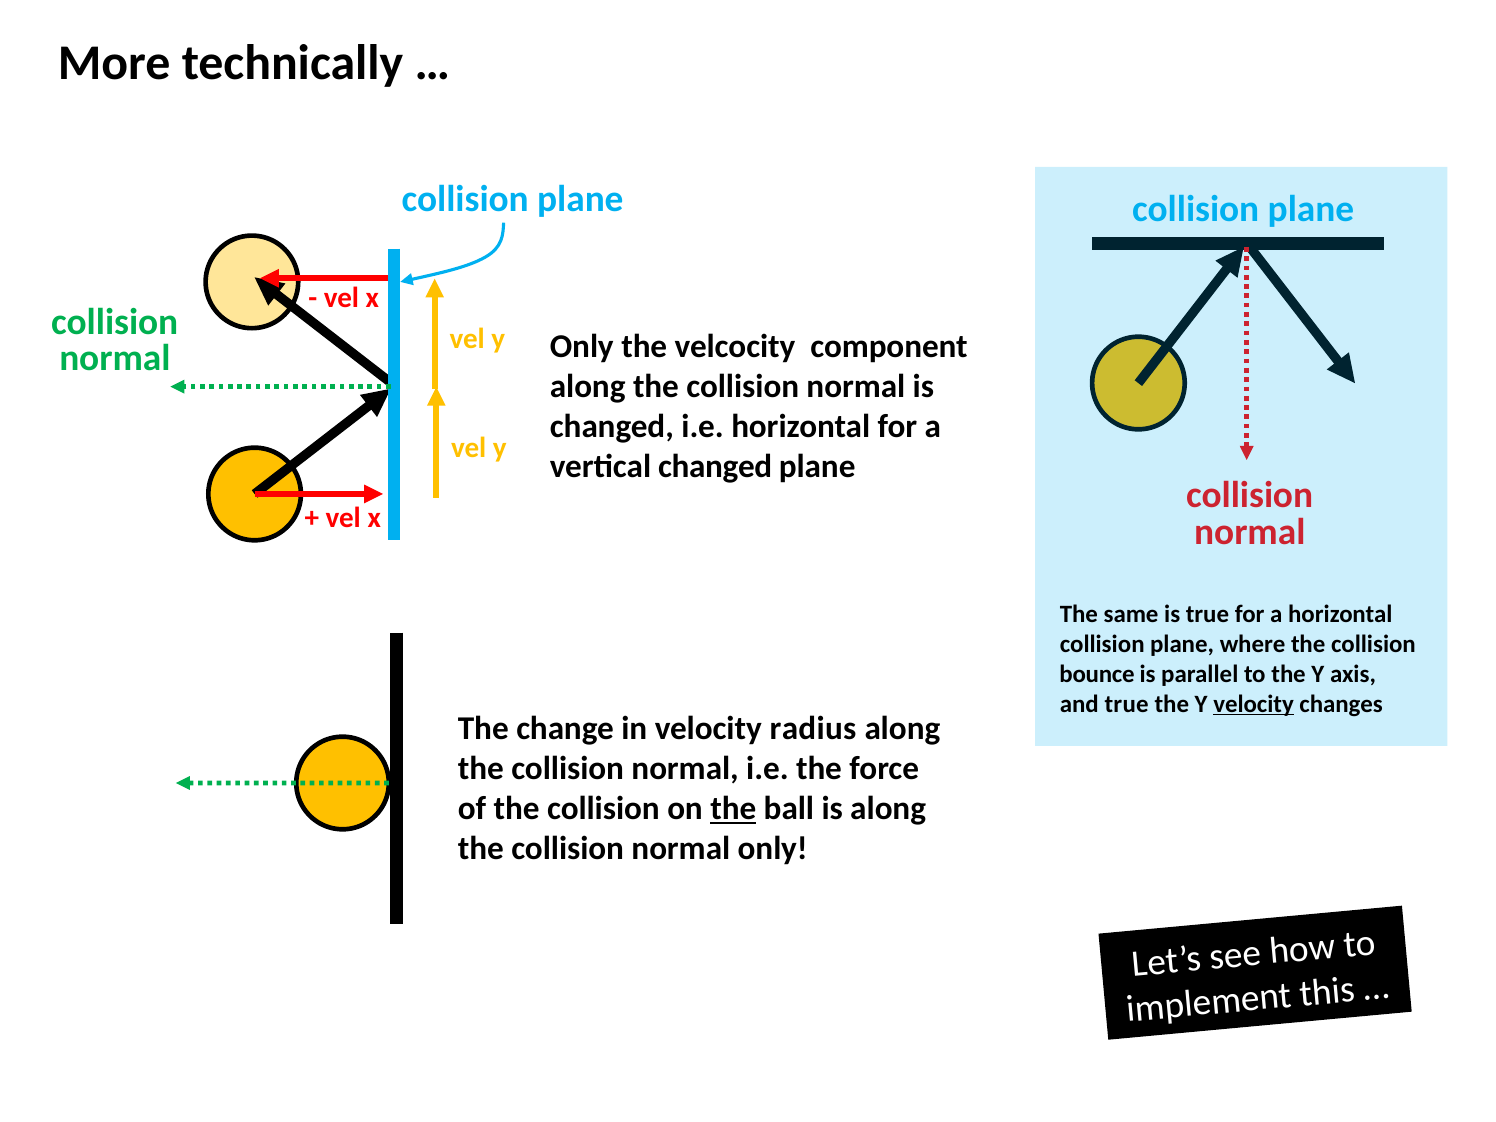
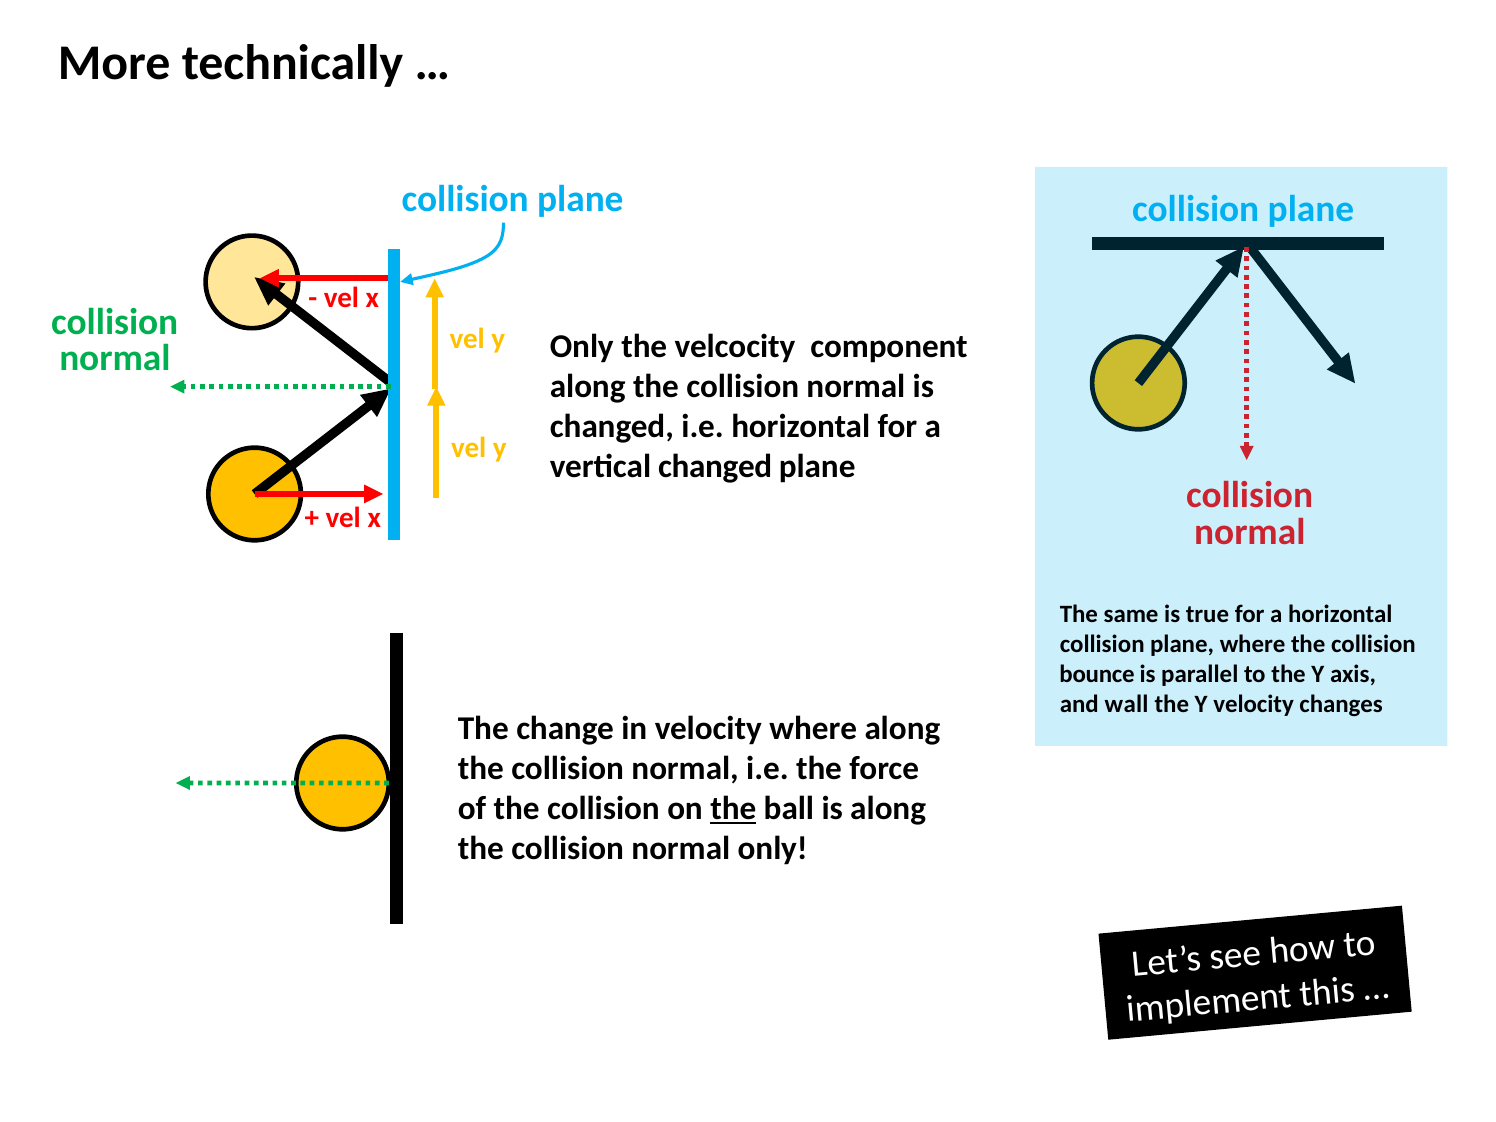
and true: true -> wall (1127, 704)
velocity underline: present -> none (1254, 704)
velocity radius: radius -> where (813, 729)
